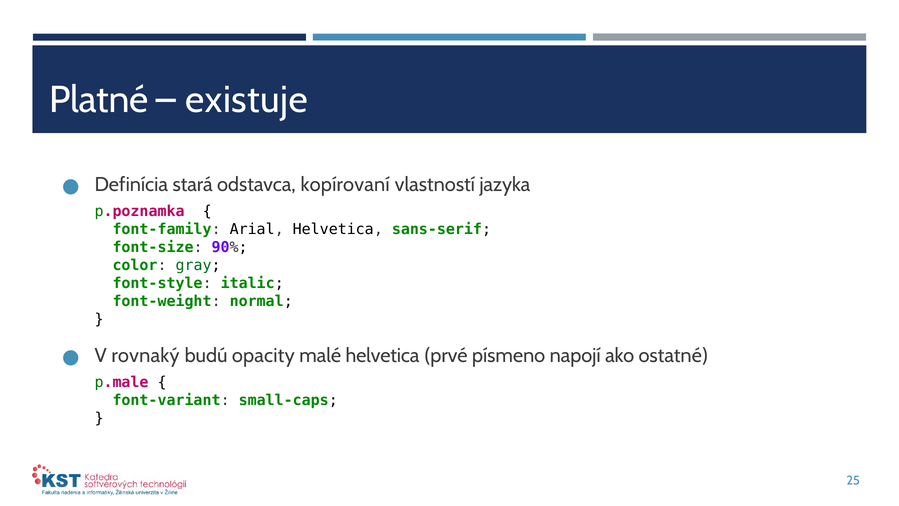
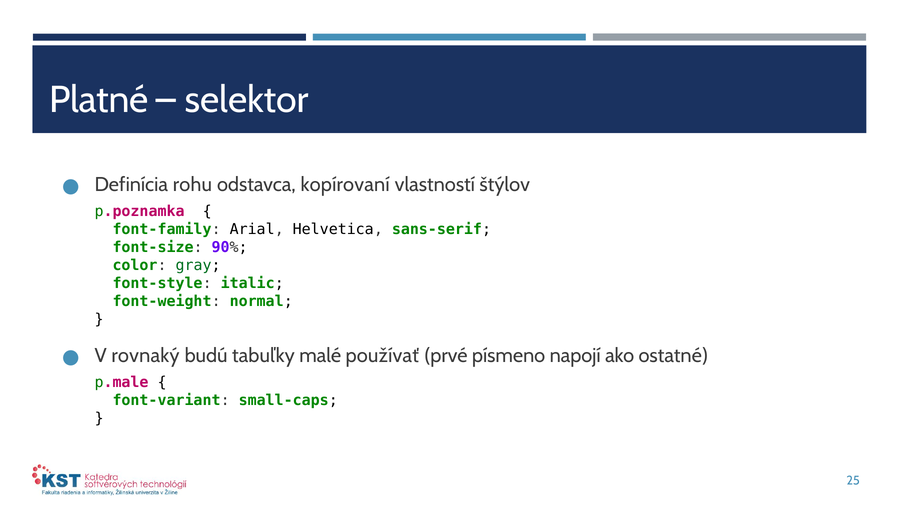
existuje: existuje -> selektor (247, 100)
stará: stará -> rohu (192, 184)
jazyka: jazyka -> štýlov (505, 184)
opacity: opacity -> tabuľky (263, 355)
malé helvetica: helvetica -> používať (382, 355)
